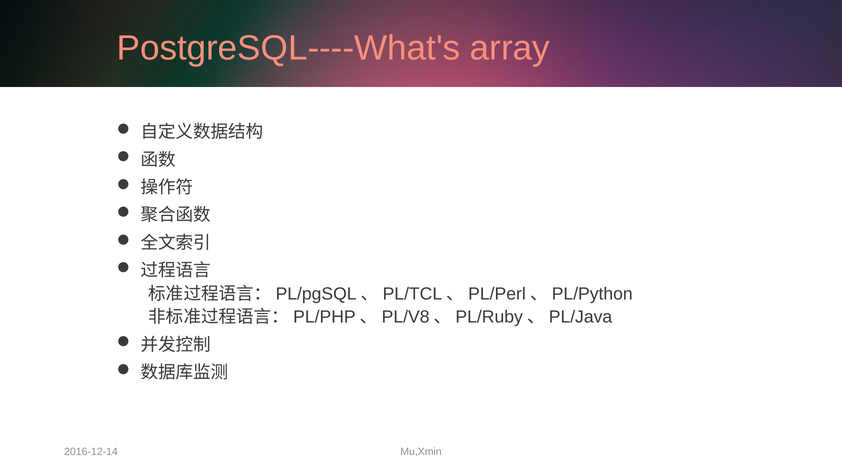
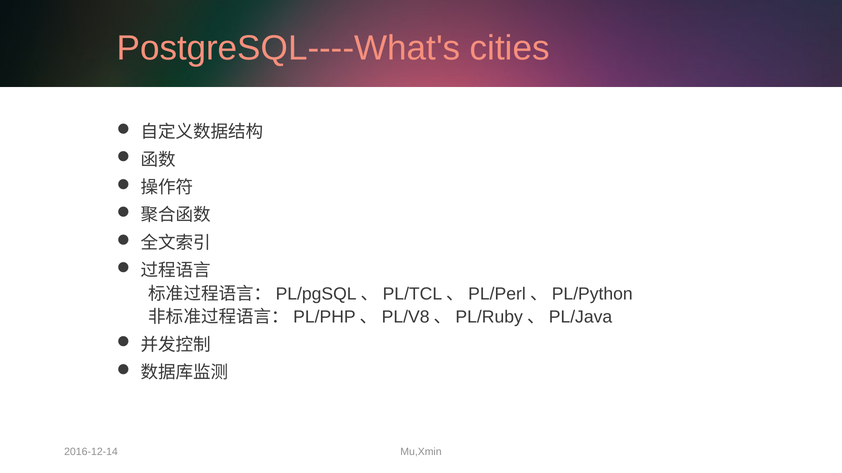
array: array -> cities (510, 48)
